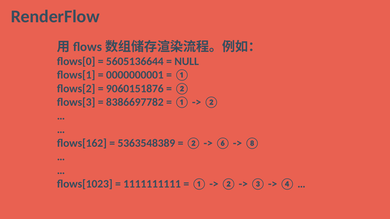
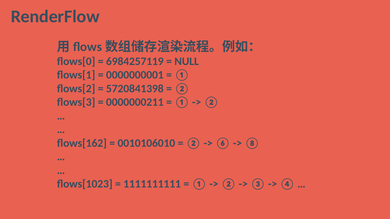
5605136644: 5605136644 -> 6984257119 (135, 61)
9060151876: 9060151876 -> 5720841398 (135, 89)
8386697782: 8386697782 -> 0000000211 (135, 102)
5363548389: 5363548389 -> 0010106010 (146, 143)
